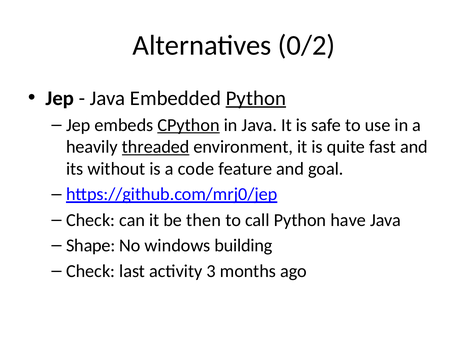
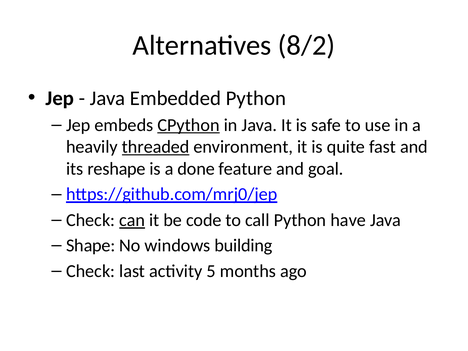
0/2: 0/2 -> 8/2 (307, 45)
Python underline: present -> none (256, 98)
without: without -> reshape (117, 169)
code: code -> done (196, 169)
can underline: none -> present (132, 220)
then: then -> code (204, 220)
3: 3 -> 5 (211, 271)
